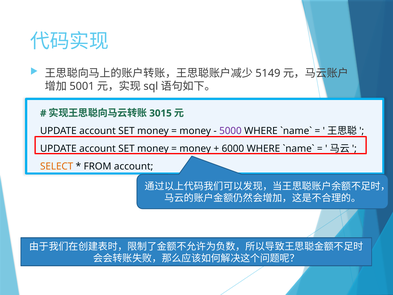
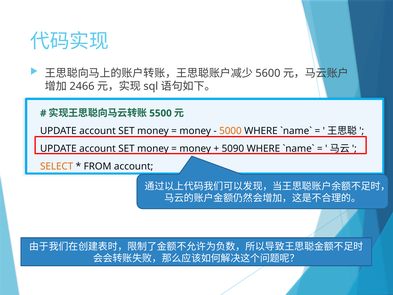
5149: 5149 -> 5600 (268, 73)
5001: 5001 -> 2466 (82, 86)
3015: 3015 -> 5500 (161, 113)
5000 colour: purple -> orange (230, 131)
6000: 6000 -> 5090 (233, 149)
